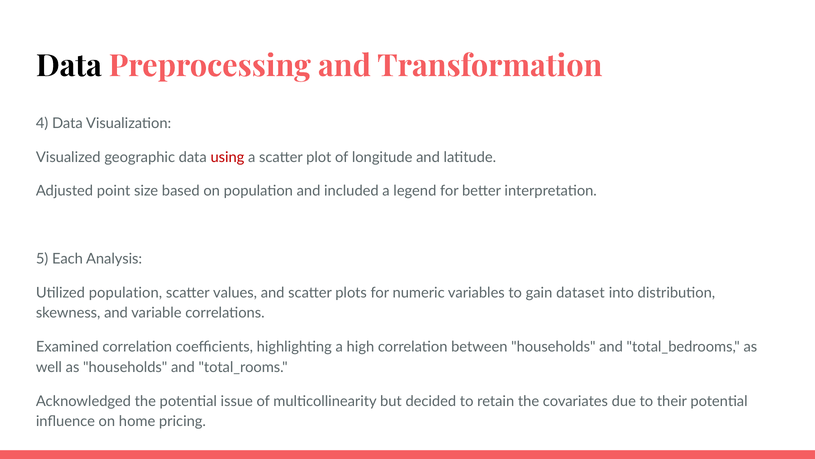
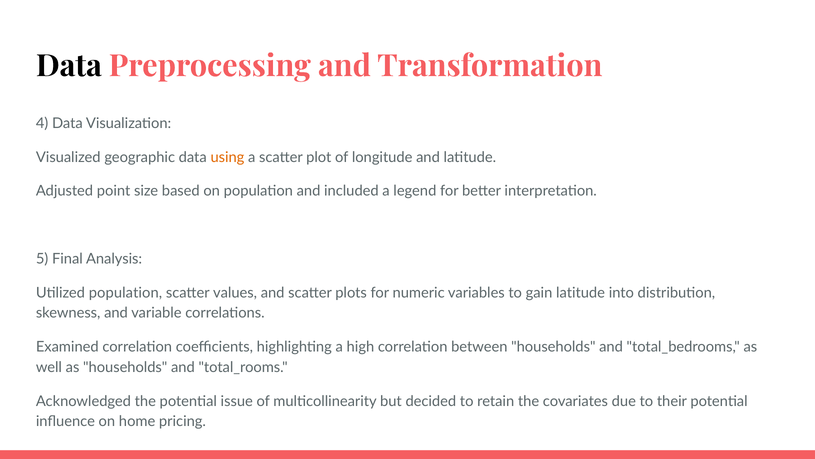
using colour: red -> orange (227, 157)
Each: Each -> Final (67, 259)
gain dataset: dataset -> latitude (581, 292)
